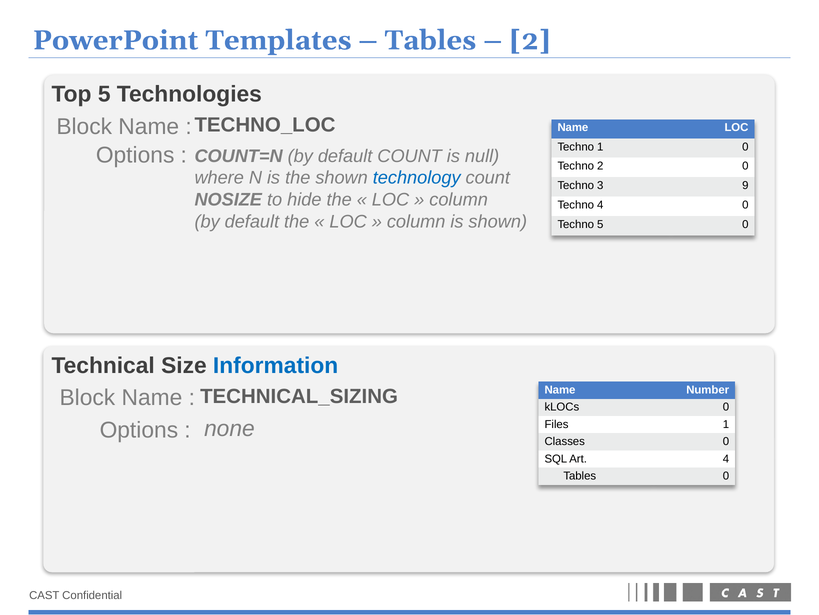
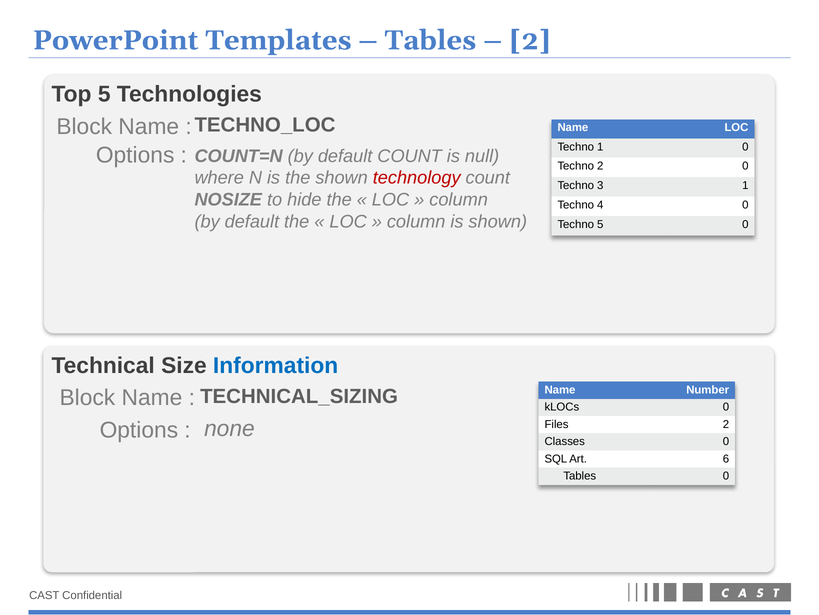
technology colour: blue -> red (417, 178)
3 9: 9 -> 1 (745, 185)
Files 1: 1 -> 2 (726, 424)
Art 4: 4 -> 6 (726, 458)
